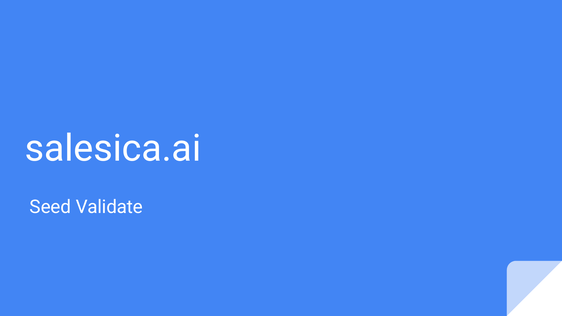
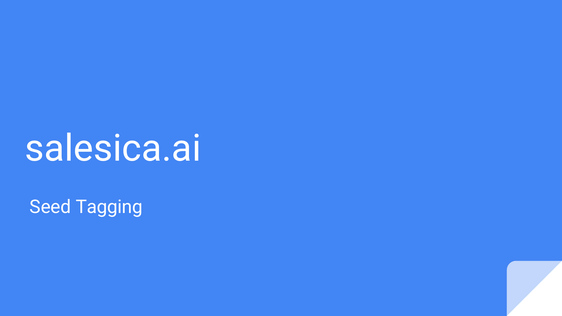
Validate: Validate -> Tagging (109, 207)
